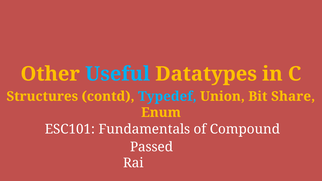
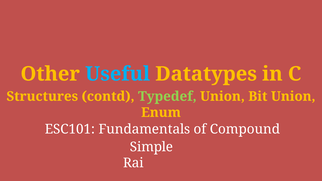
Typedef colour: light blue -> light green (167, 96)
Bit Share: Share -> Union (293, 96)
Passed: Passed -> Simple (152, 147)
